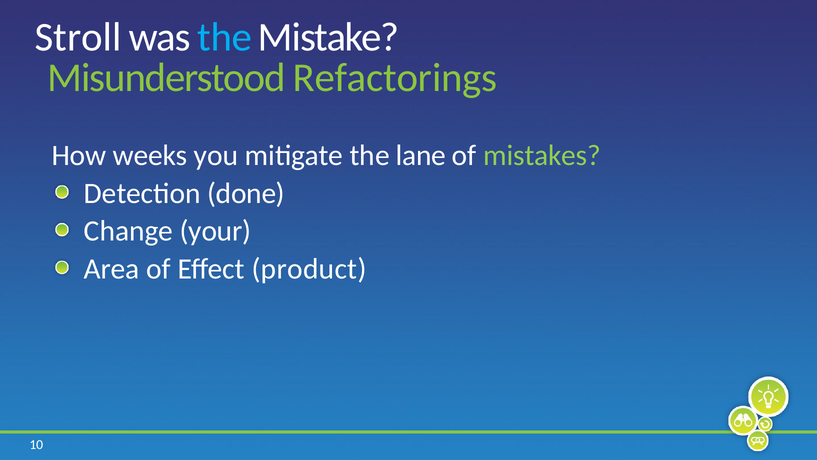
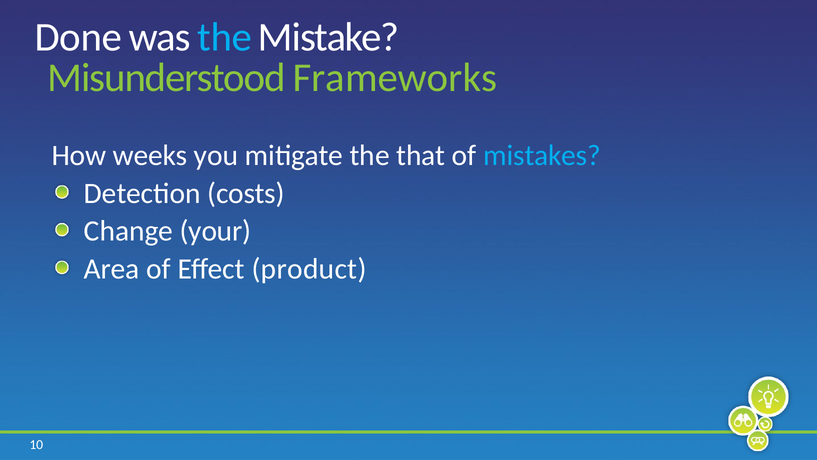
Stroll: Stroll -> Done (78, 37)
Refactorings: Refactorings -> Frameworks (395, 78)
lane: lane -> that (421, 155)
mistakes colour: light green -> light blue (542, 155)
done: done -> costs (246, 193)
